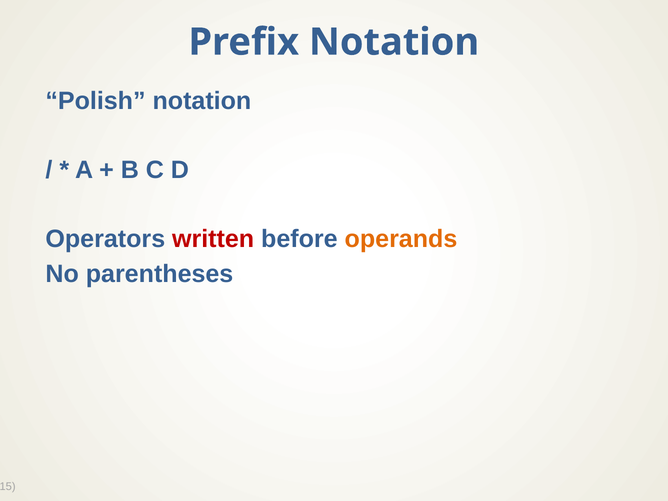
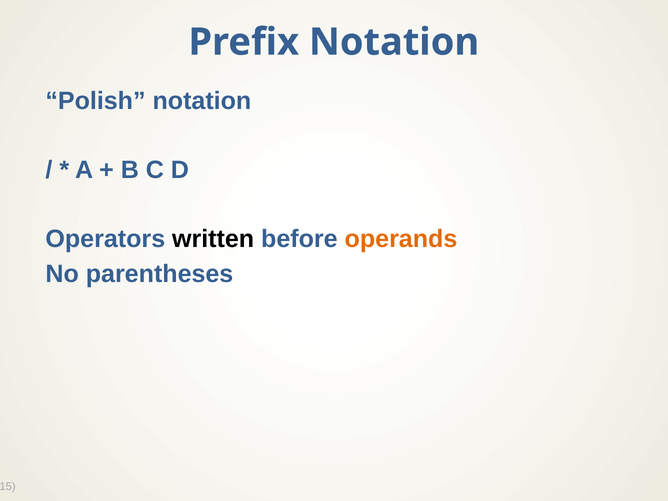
written colour: red -> black (213, 239)
